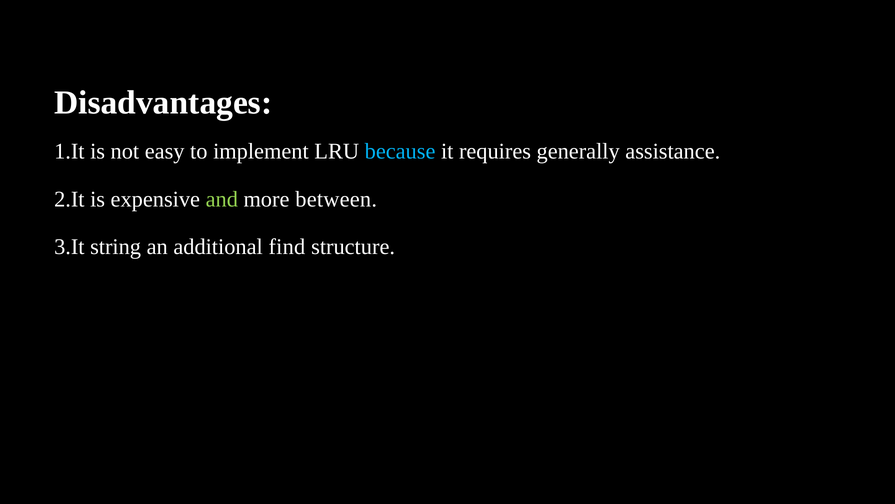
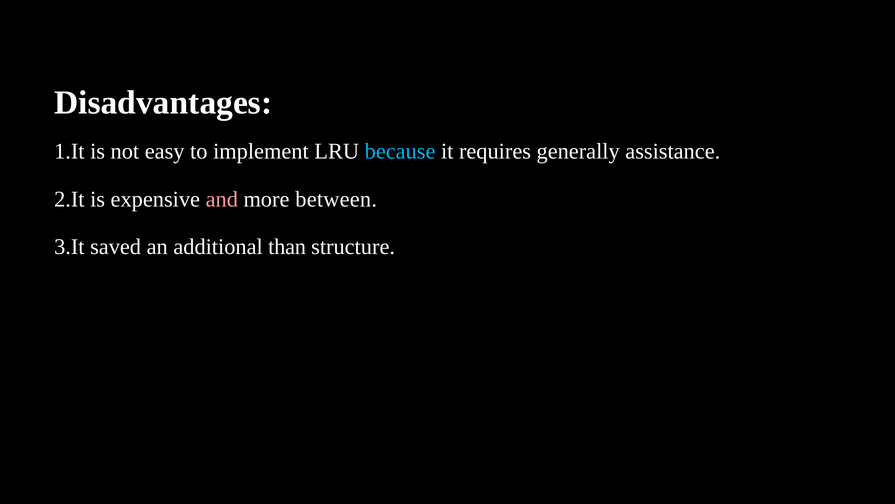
and colour: light green -> pink (222, 199)
string: string -> saved (116, 247)
find: find -> than (287, 247)
